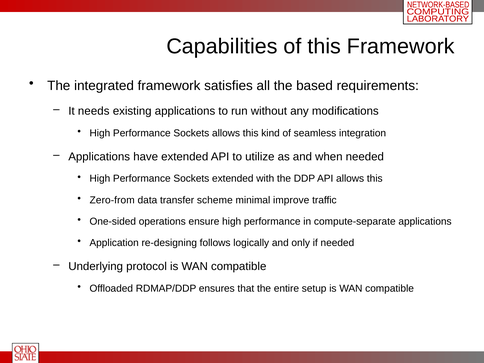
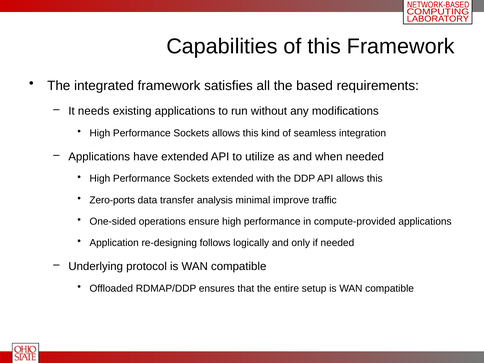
Zero-from: Zero-from -> Zero-ports (112, 200)
scheme: scheme -> analysis (215, 200)
compute-separate: compute-separate -> compute-provided (355, 221)
